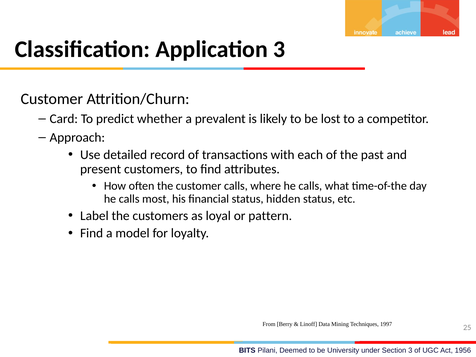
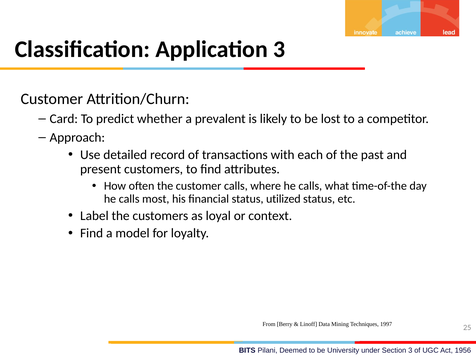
hidden: hidden -> utilized (283, 199)
pattern: pattern -> context (270, 216)
